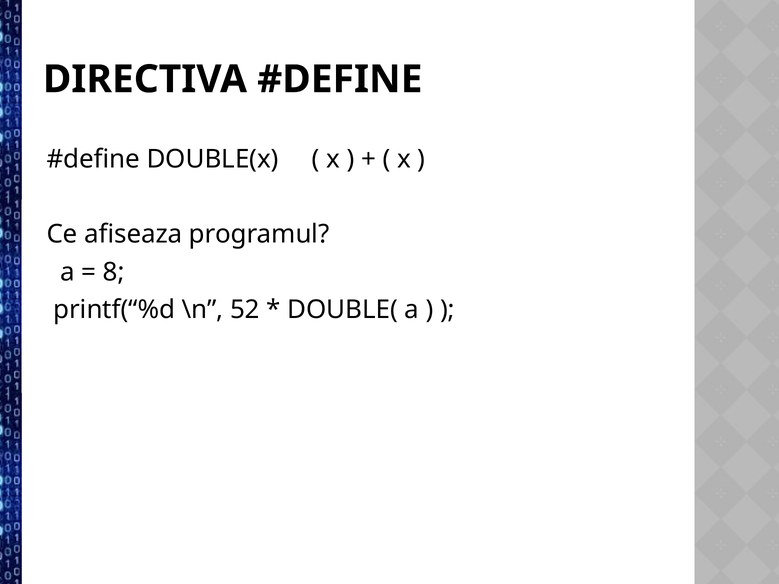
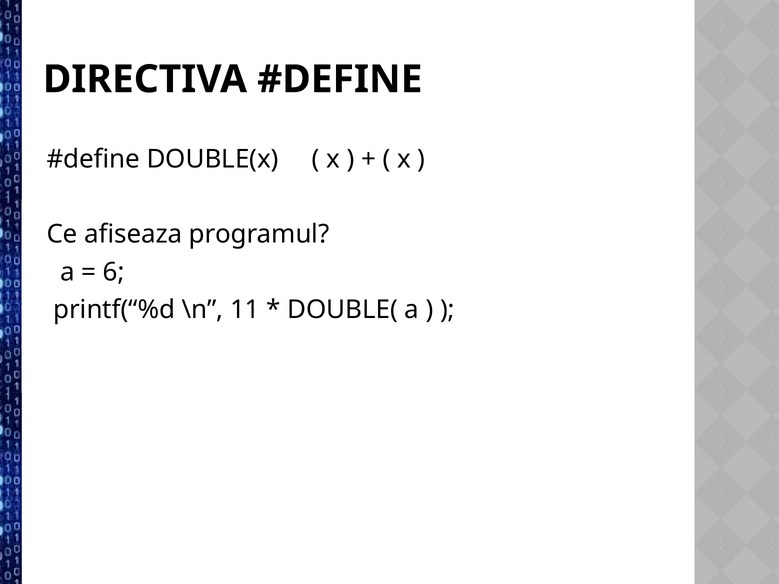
8: 8 -> 6 (114, 272)
52: 52 -> 11 (245, 310)
